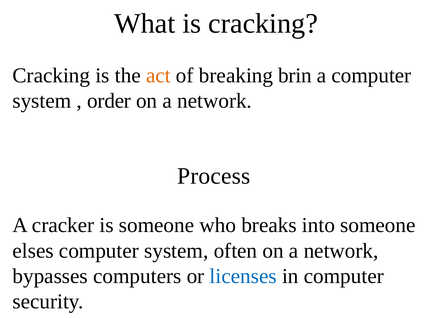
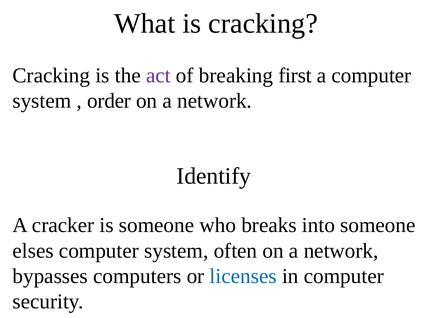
act colour: orange -> purple (158, 75)
brin: brin -> first (295, 75)
Process: Process -> Identify (214, 176)
